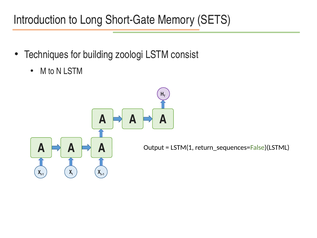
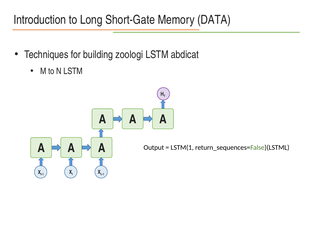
SETS: SETS -> DATA (214, 20)
consist: consist -> abdicat (185, 54)
